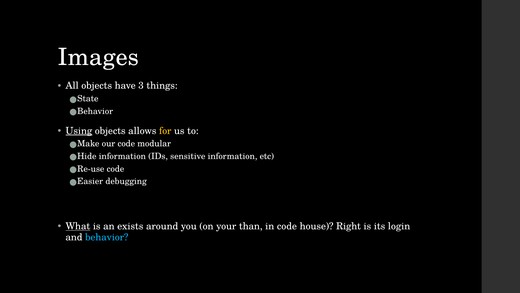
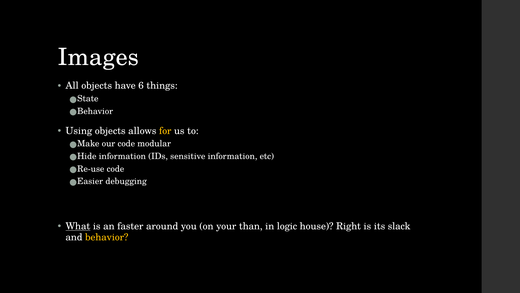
3: 3 -> 6 (141, 86)
Using underline: present -> none (79, 131)
exists: exists -> faster (130, 226)
in code: code -> logic (287, 226)
login: login -> slack (399, 226)
behavior colour: light blue -> yellow (107, 237)
